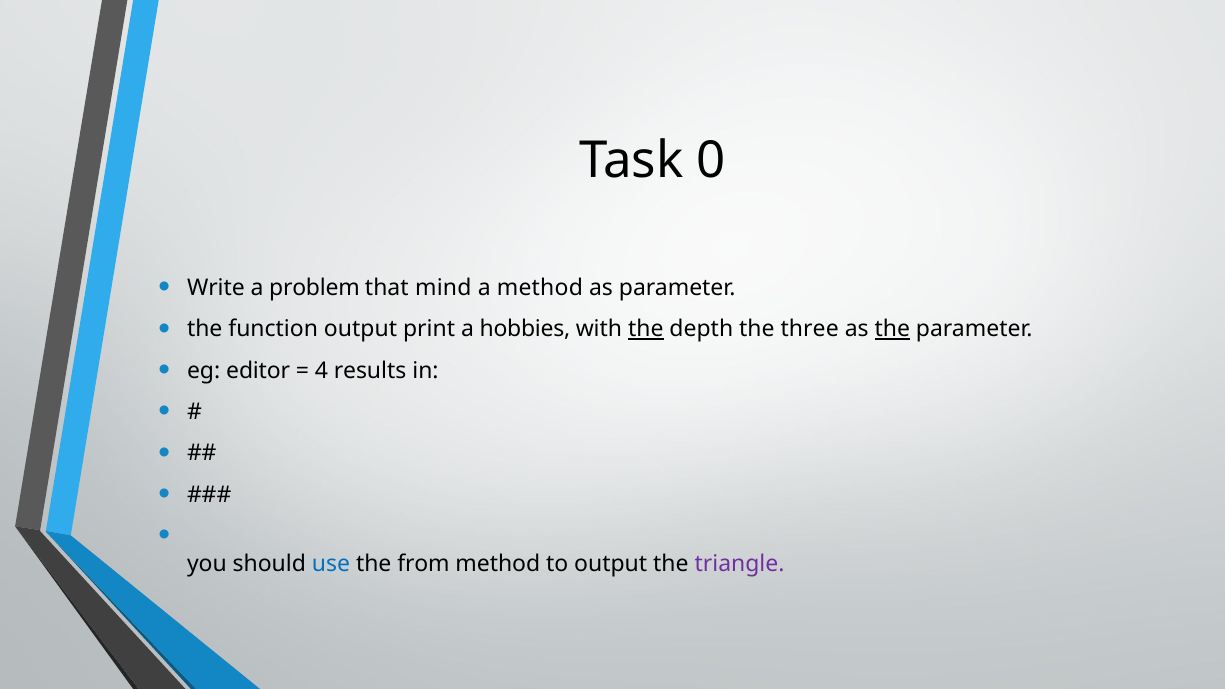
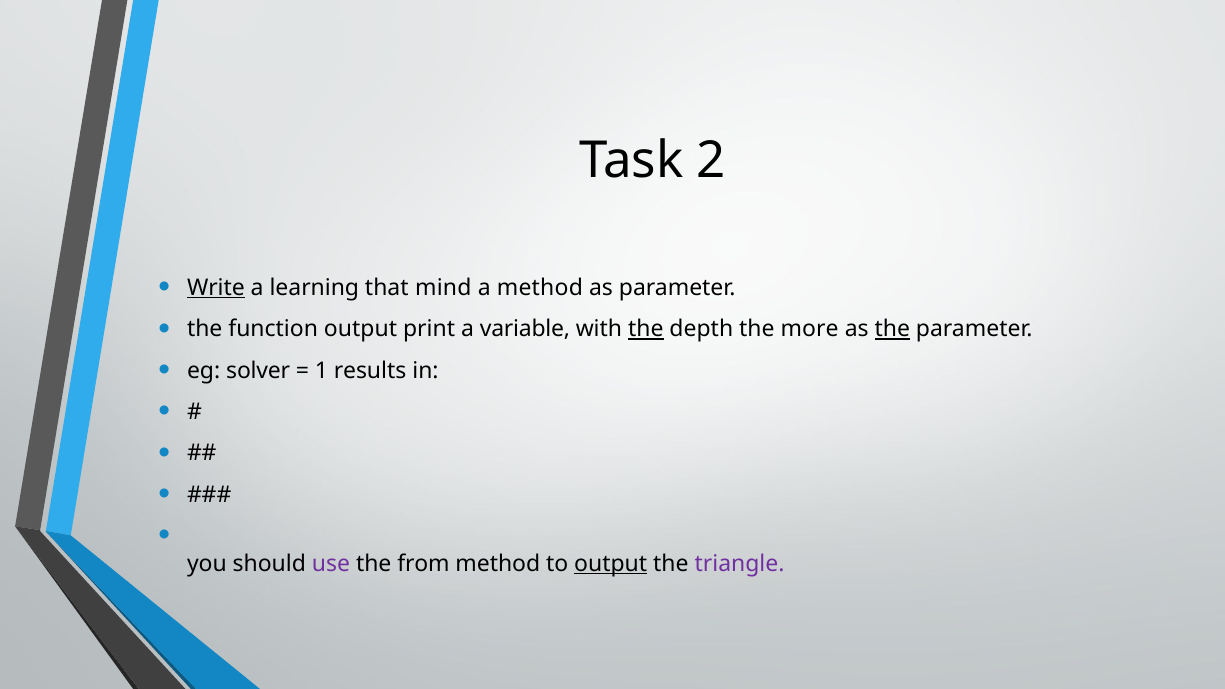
0: 0 -> 2 (711, 161)
Write underline: none -> present (216, 288)
problem: problem -> learning (314, 288)
hobbies: hobbies -> variable (525, 329)
three: three -> more (810, 329)
editor: editor -> solver (258, 371)
4: 4 -> 1 (321, 371)
use colour: blue -> purple (331, 564)
output underline: none -> present (611, 564)
